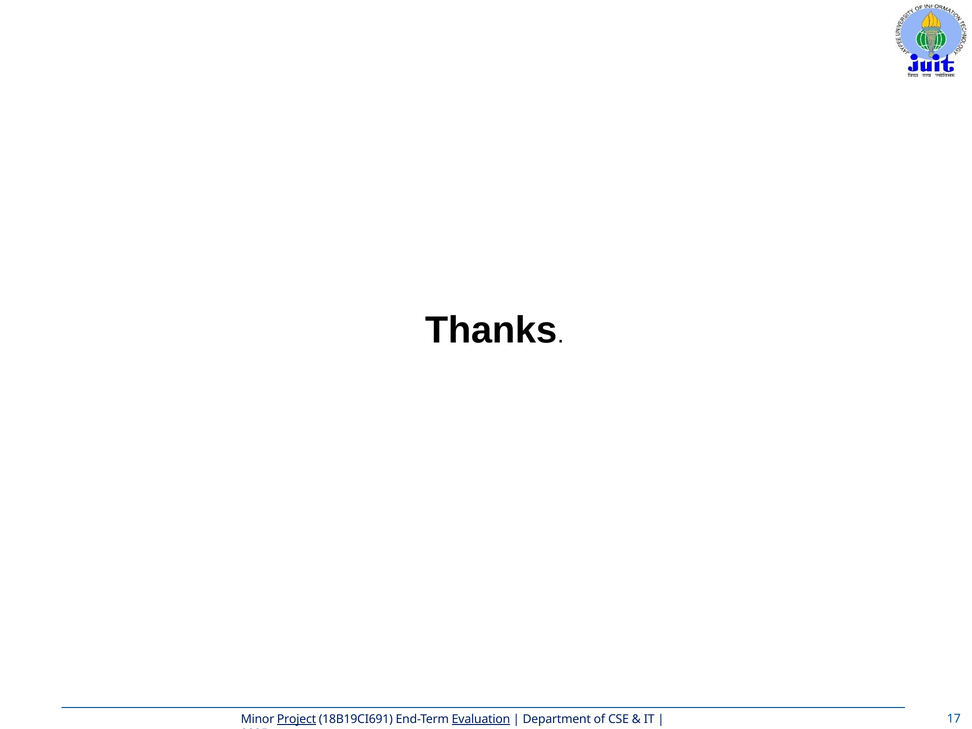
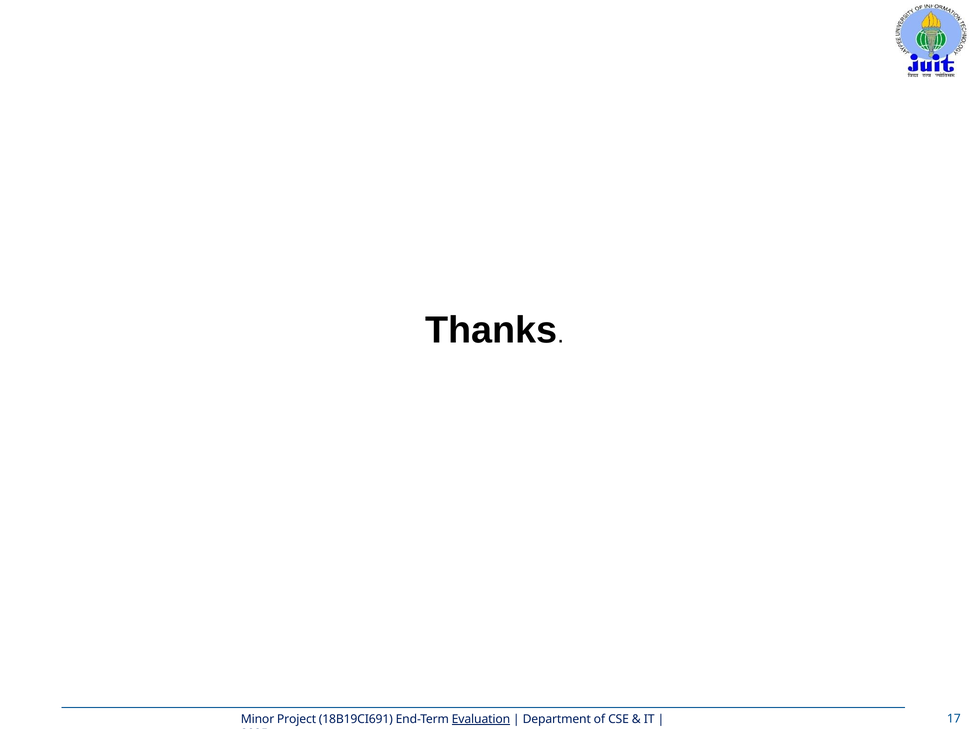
Project underline: present -> none (297, 719)
